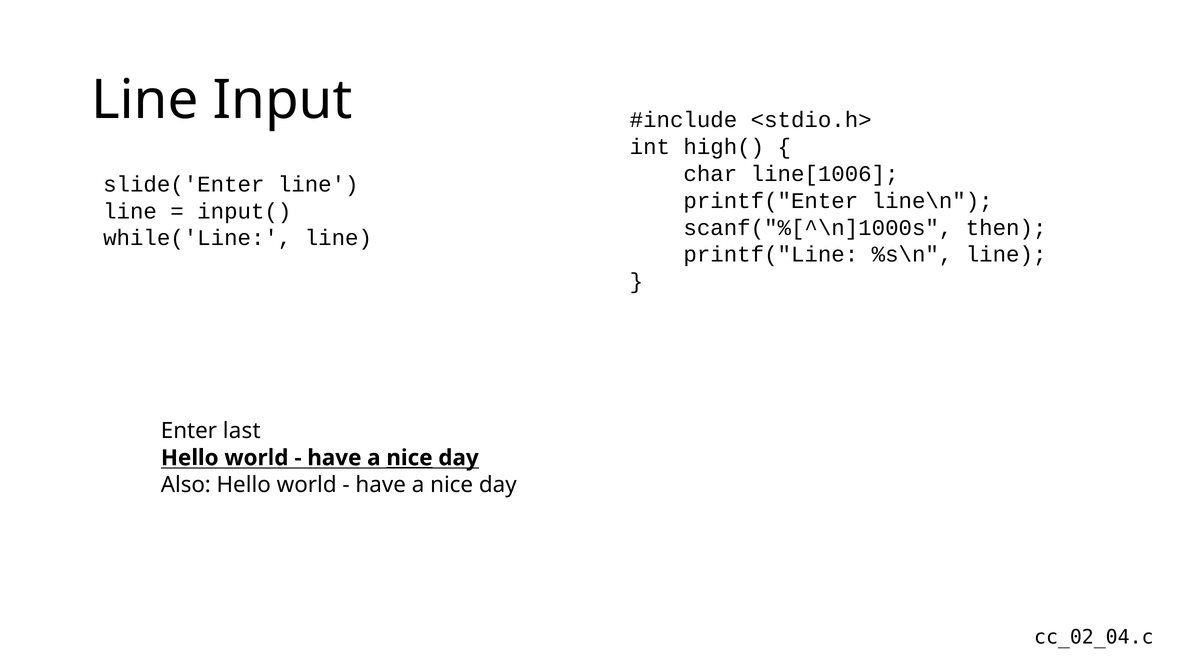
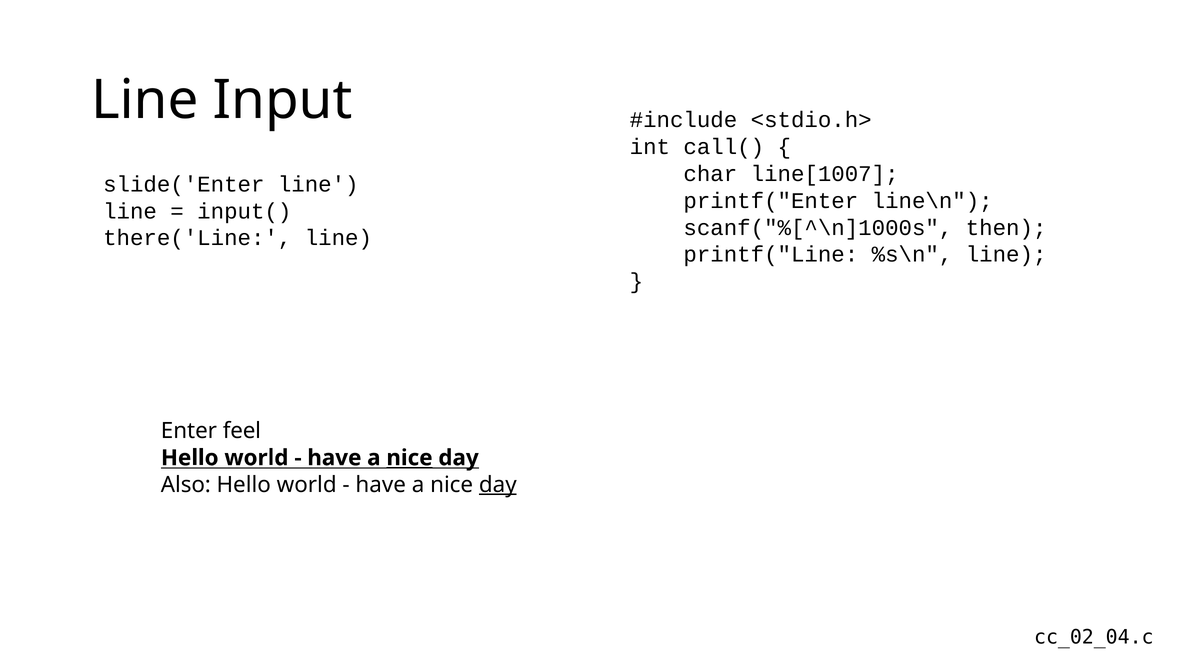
high(: high( -> call( (724, 147)
line[1006: line[1006 -> line[1007 (825, 174)
while('Line: while('Line -> there('Line (197, 238)
last: last -> feel (242, 431)
day underline: none -> present (498, 485)
